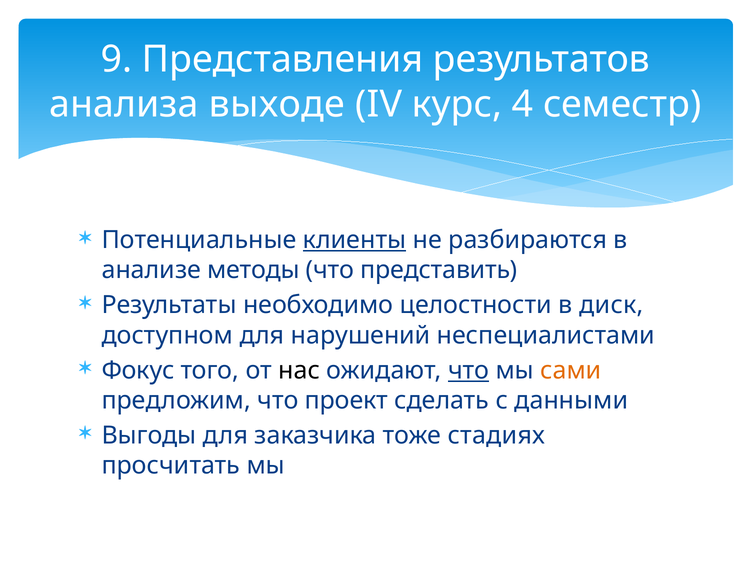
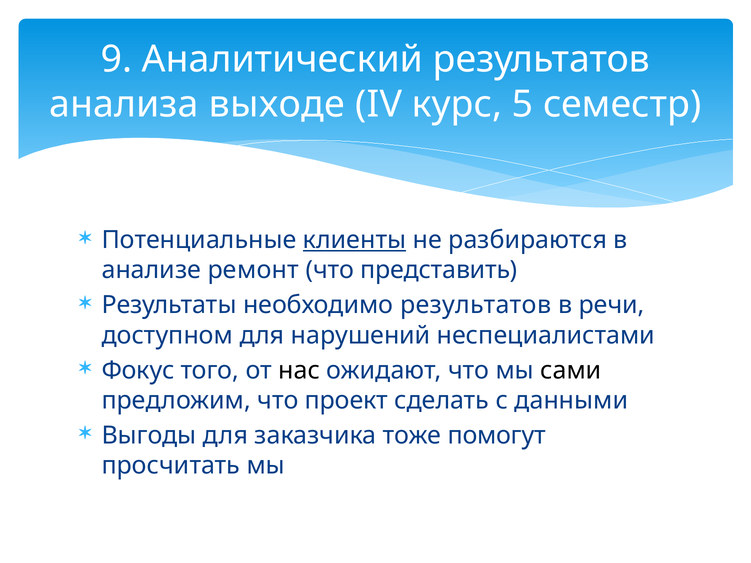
Представления: Представления -> Аналитический (283, 59)
4: 4 -> 5 (523, 104)
методы: методы -> ремонт (253, 270)
необходимо целостности: целостности -> результатов (476, 305)
диск: диск -> речи (612, 305)
что underline: present -> none (469, 370)
сами colour: orange -> black (571, 370)
стадиях: стадиях -> помогут (497, 436)
